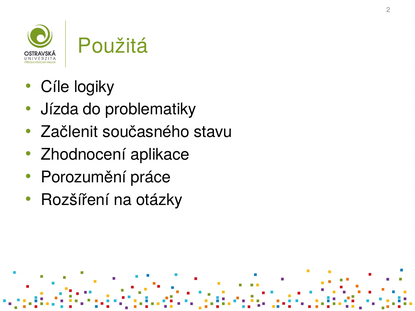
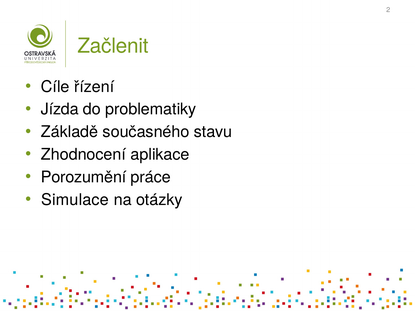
Použitá: Použitá -> Začlenit (113, 46)
logiky: logiky -> řízení (94, 87)
Začlenit: Začlenit -> Základě (70, 132)
Rozšíření: Rozšíření -> Simulace (75, 200)
